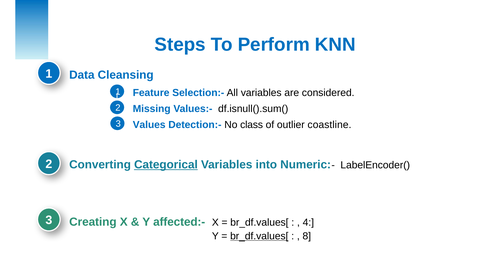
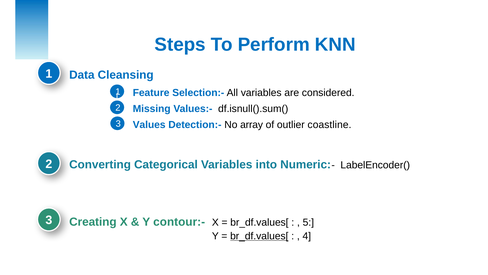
class: class -> array (252, 125)
Categorical underline: present -> none (166, 164)
affected:-: affected:- -> contour:- (179, 222)
4: 4 -> 5 (308, 222)
8: 8 -> 4 (307, 236)
